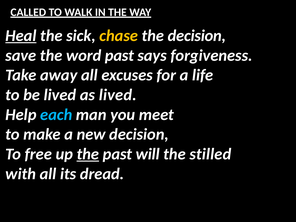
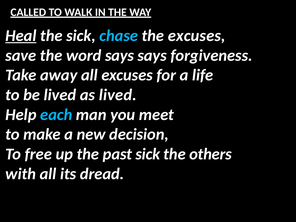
chase colour: yellow -> light blue (119, 36)
the decision: decision -> excuses (197, 36)
word past: past -> says (119, 55)
the underline: present -> none (88, 154)
past will: will -> sick (148, 154)
stilled: stilled -> others (211, 154)
